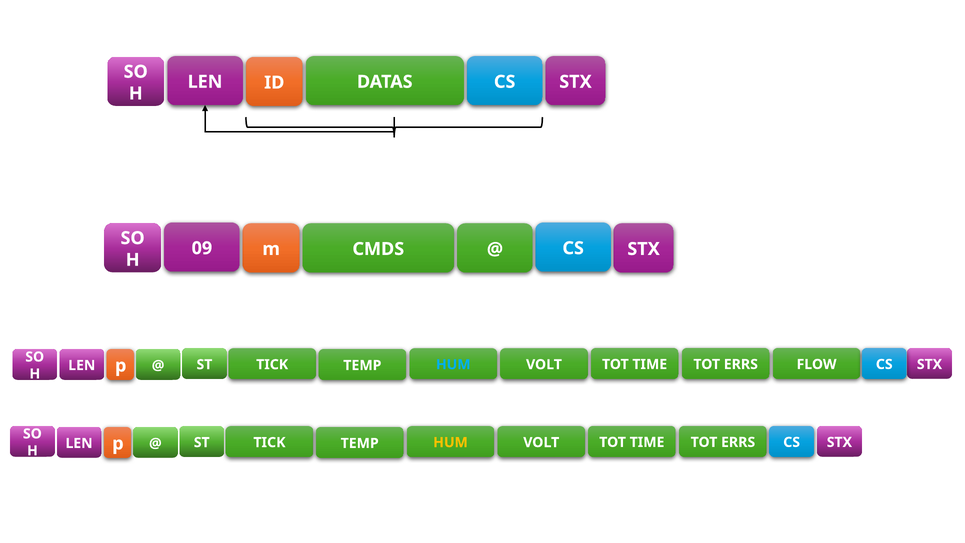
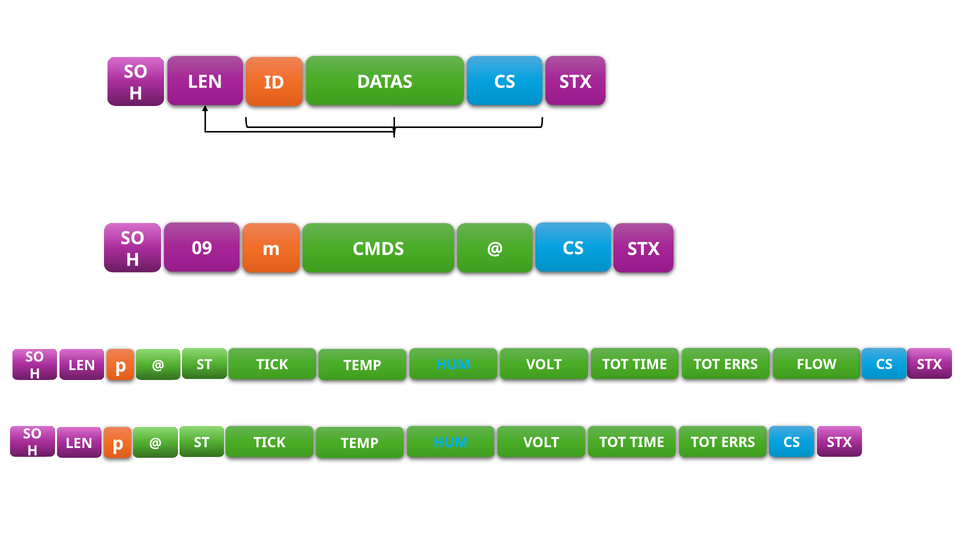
HUM colour: yellow -> light blue (451, 442)
